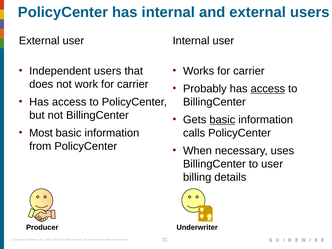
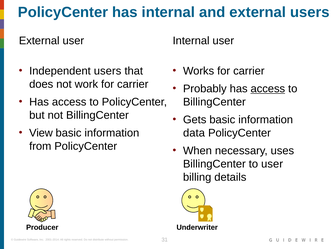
basic underline: present -> none (222, 120)
Most: Most -> View (41, 133)
calls: calls -> data (194, 133)
